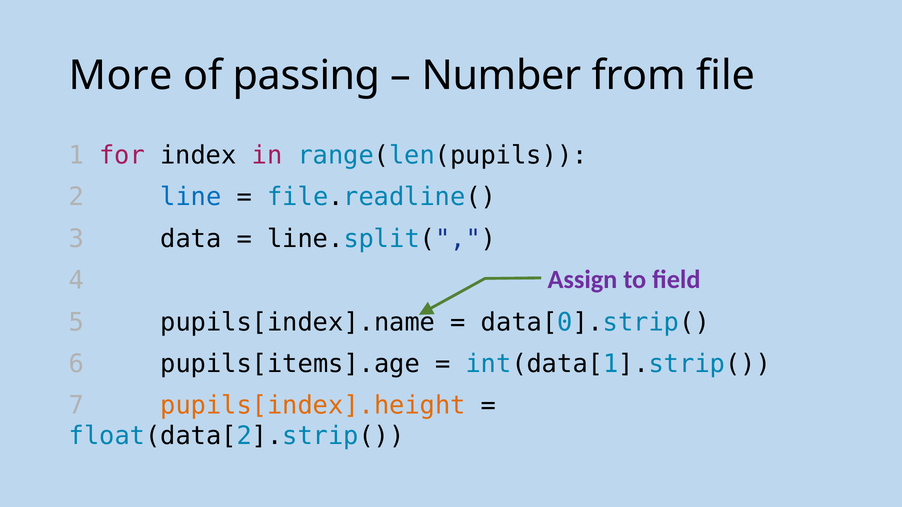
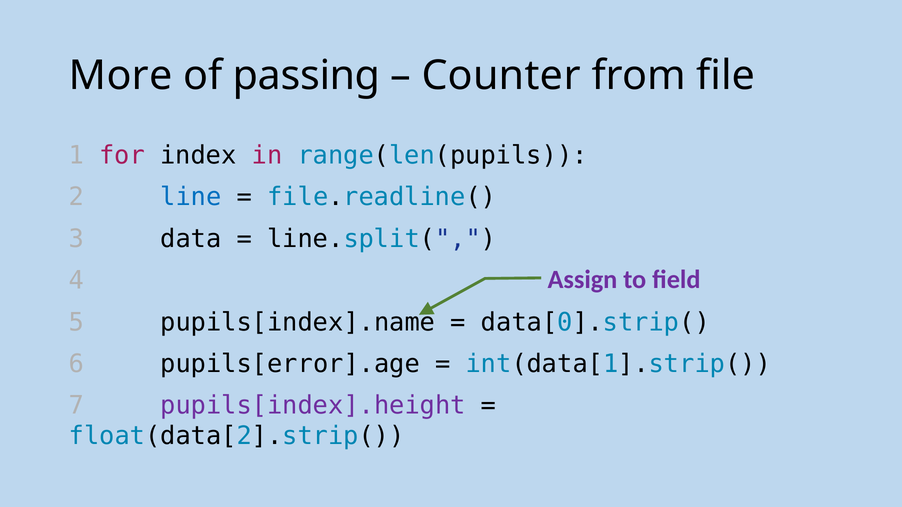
Number: Number -> Counter (501, 76)
pupils[items].age: pupils[items].age -> pupils[error].age (290, 364)
pupils[index].height colour: orange -> purple (313, 406)
